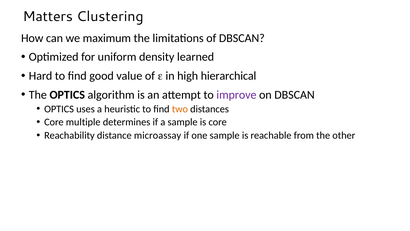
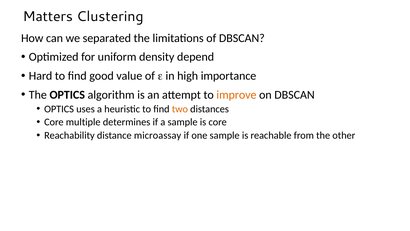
maximum: maximum -> separated (107, 38)
learned: learned -> depend (196, 57)
hierarchical: hierarchical -> importance (229, 76)
improve colour: purple -> orange (236, 95)
